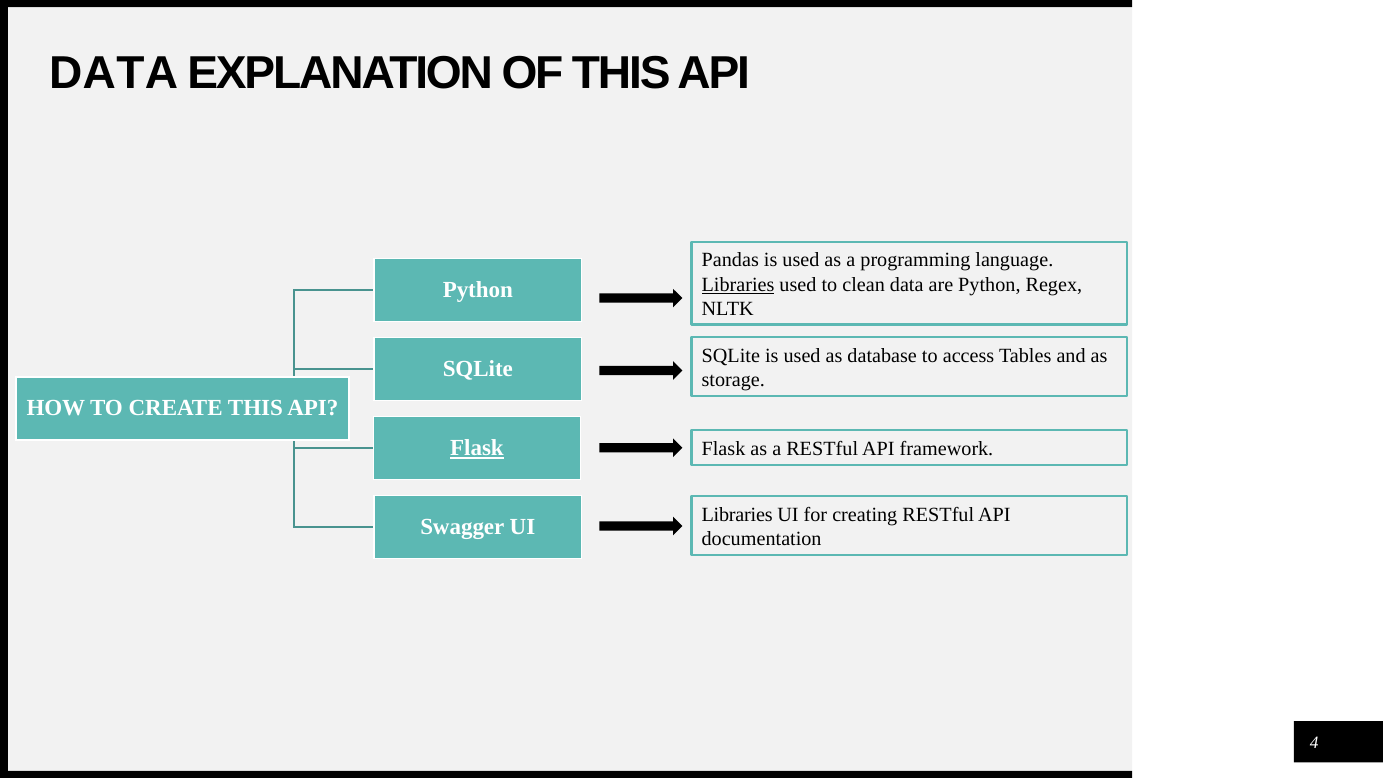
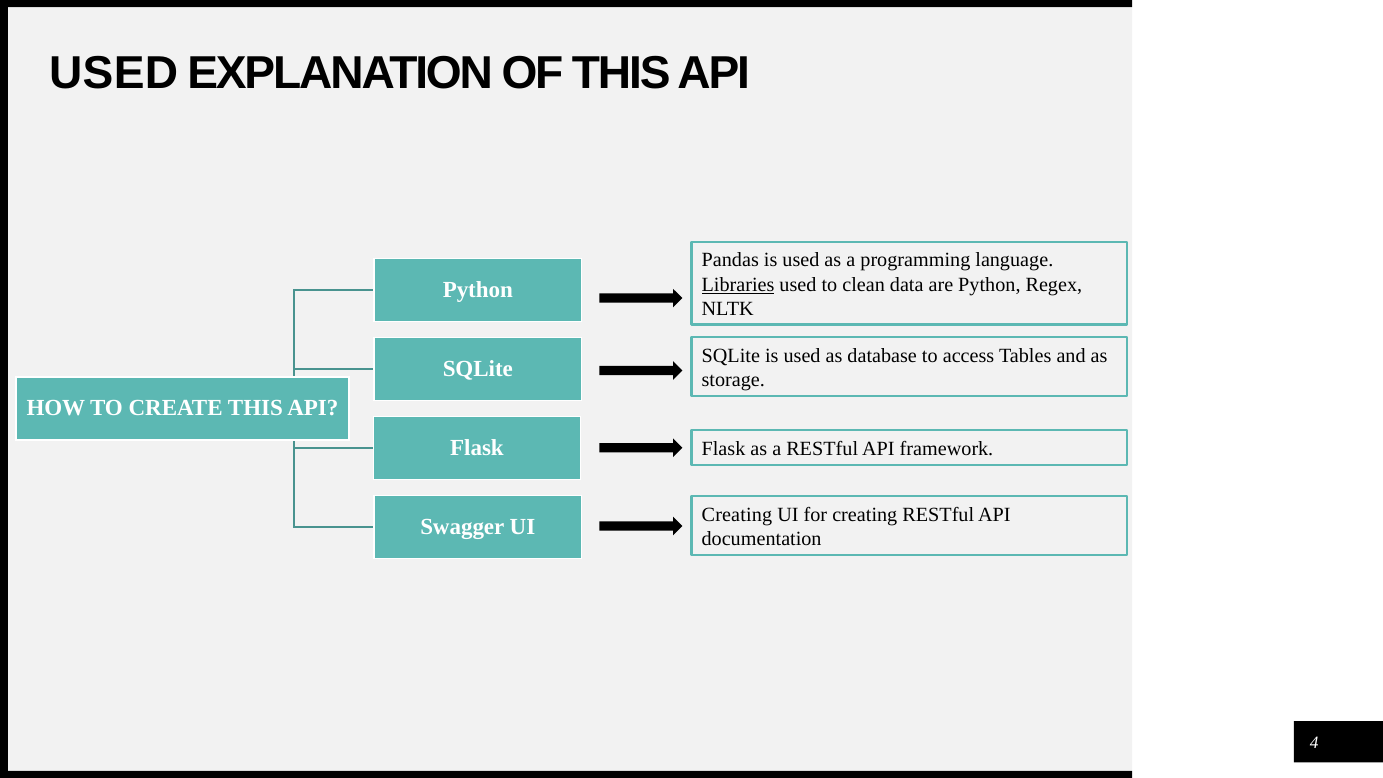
DATA: DATA -> USED (114, 73)
Flask underline: present -> none (477, 448)
Libraries: Libraries -> Creating (737, 515)
